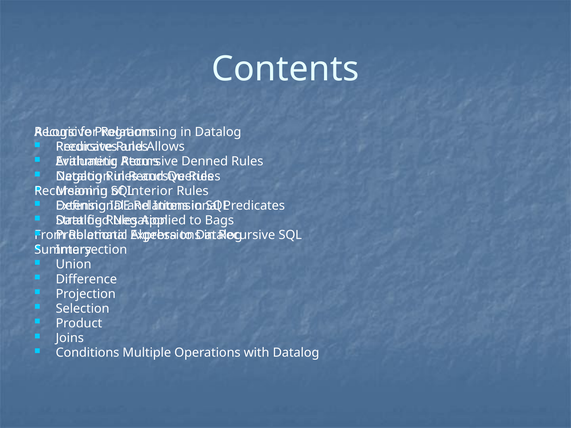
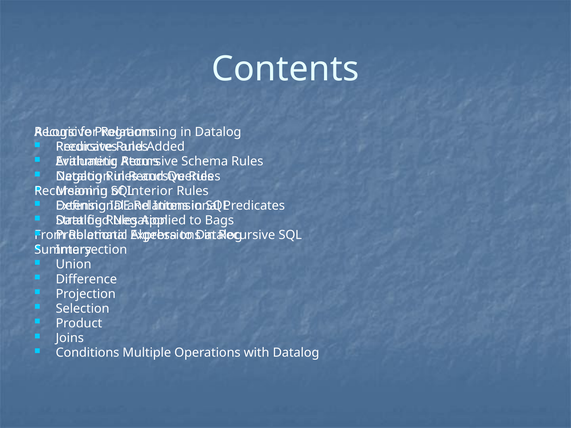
Allows: Allows -> Added (166, 147)
Denned: Denned -> Schema (205, 162)
